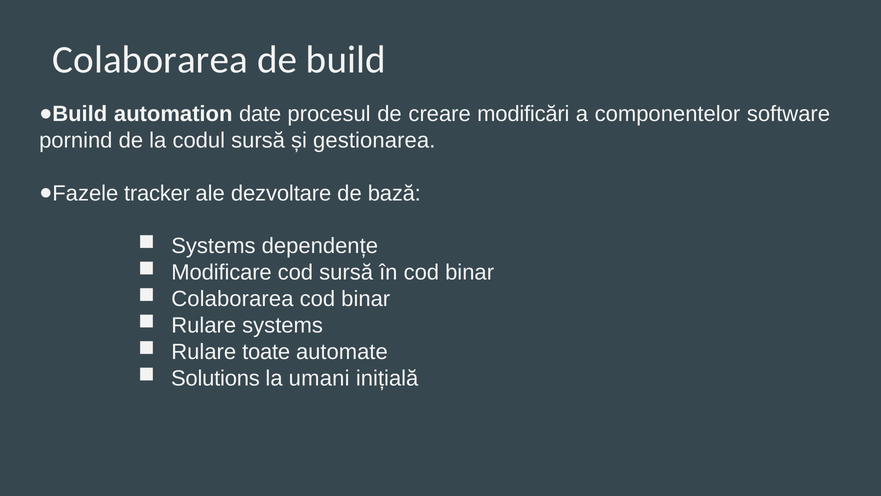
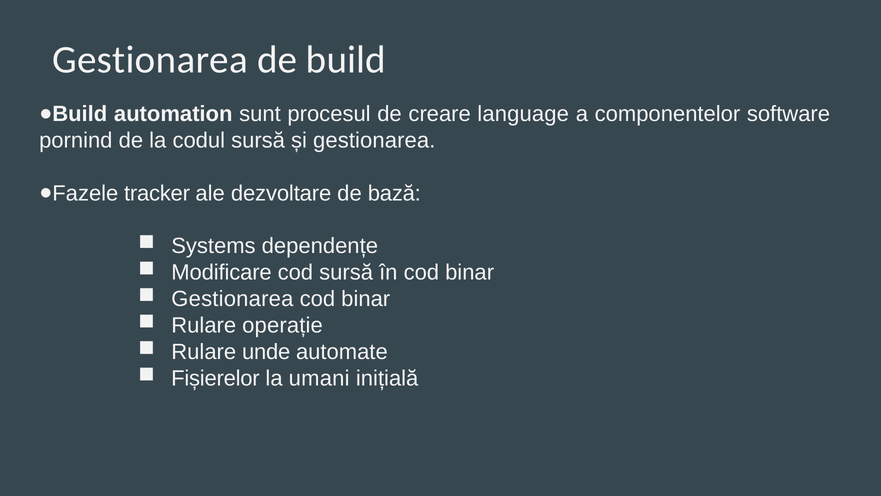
Colaborarea: Colaborarea -> Gestionarea (150, 60)
date: date -> sunt (260, 114)
modificări: modificări -> language (523, 114)
Colaborarea: Colaborarea -> Gestionarea (232, 299)
Rulare systems: systems -> operație (283, 325)
toate: toate -> unde (266, 352)
Solutions: Solutions -> Fișierelor (215, 378)
